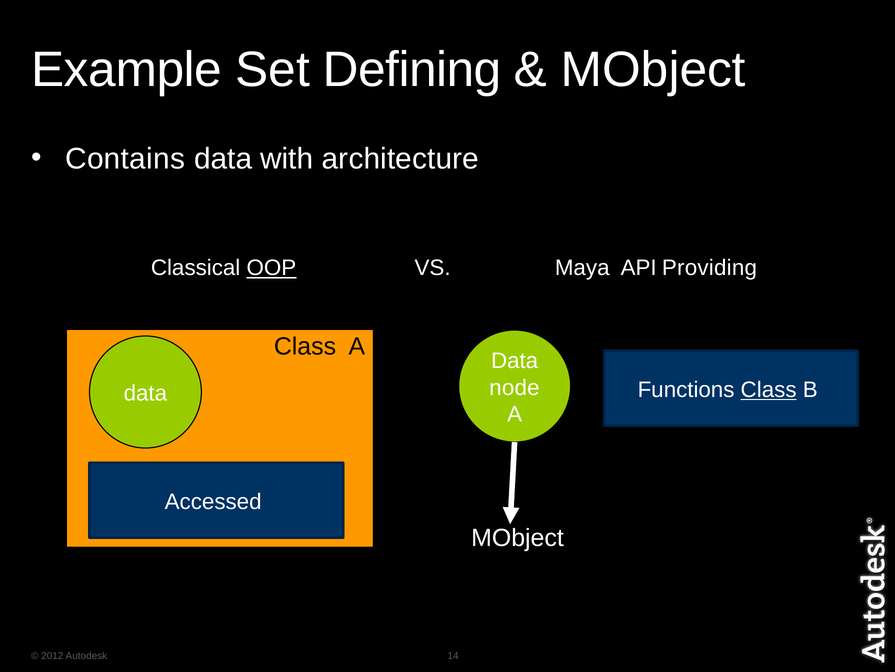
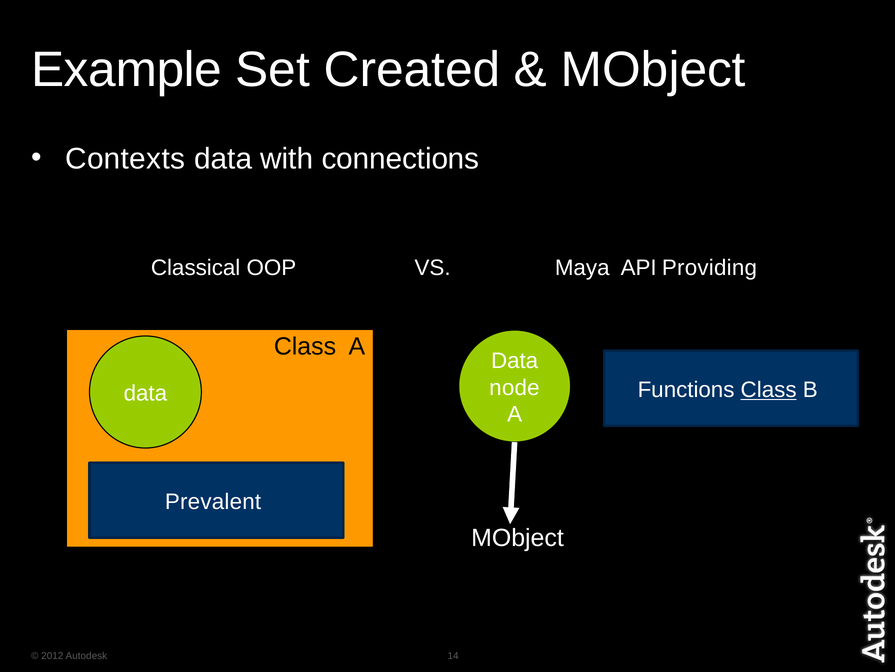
Defining: Defining -> Created (412, 70)
Contains: Contains -> Contexts (125, 159)
architecture: architecture -> connections (401, 159)
OOP underline: present -> none (271, 268)
Accessed: Accessed -> Prevalent (213, 501)
